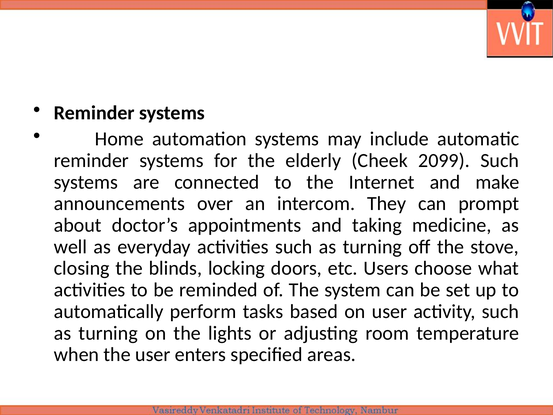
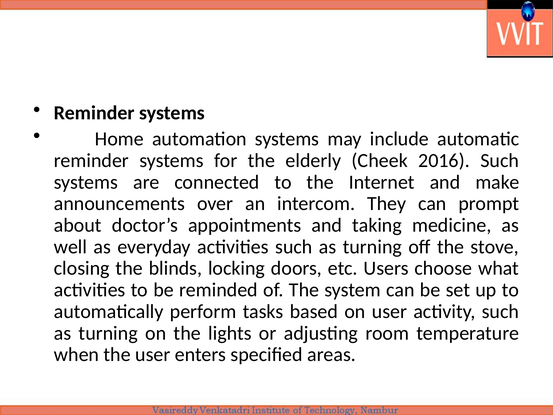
2099: 2099 -> 2016 (444, 160)
